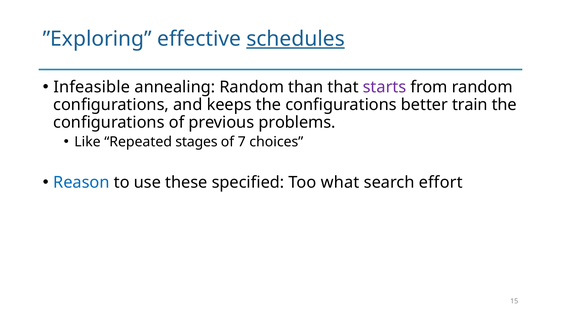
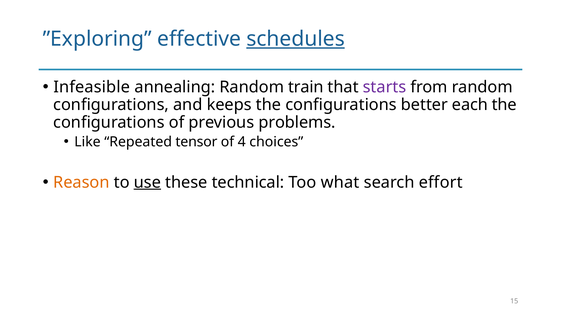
than: than -> train (306, 87)
train: train -> each (470, 105)
stages: stages -> tensor (196, 142)
7: 7 -> 4 (242, 142)
Reason colour: blue -> orange (81, 182)
use underline: none -> present (147, 182)
specified: specified -> technical (248, 182)
